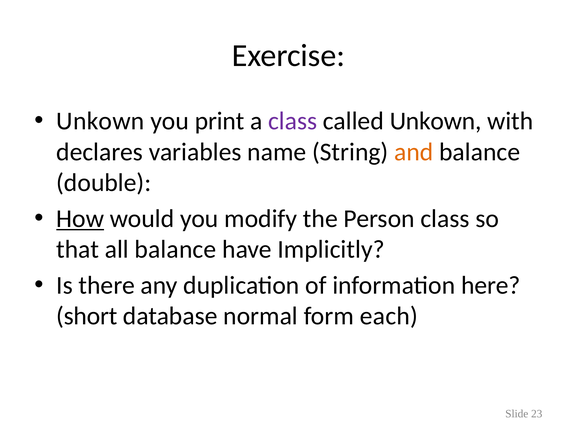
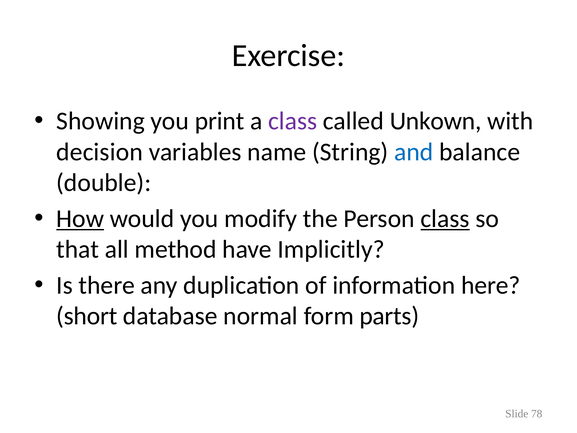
Unkown: Unkown -> Showing (101, 121)
declares: declares -> decision (100, 152)
and colour: orange -> blue (414, 152)
class underline: none -> present (445, 219)
all balance: balance -> method (176, 249)
each: each -> parts (389, 316)
23: 23 -> 78 (537, 413)
